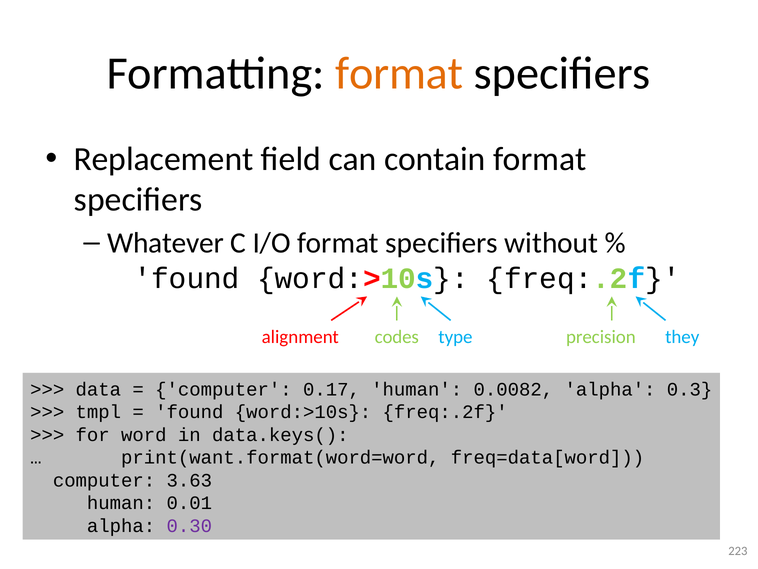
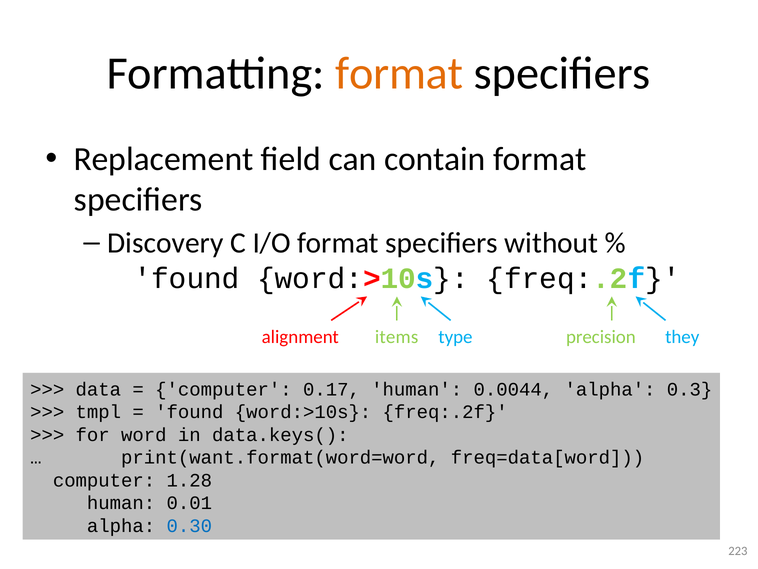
Whatever: Whatever -> Discovery (165, 243)
codes: codes -> items (397, 336)
0.0082: 0.0082 -> 0.0044 (513, 389)
3.63: 3.63 -> 1.28 (189, 480)
0.30 colour: purple -> blue (189, 525)
